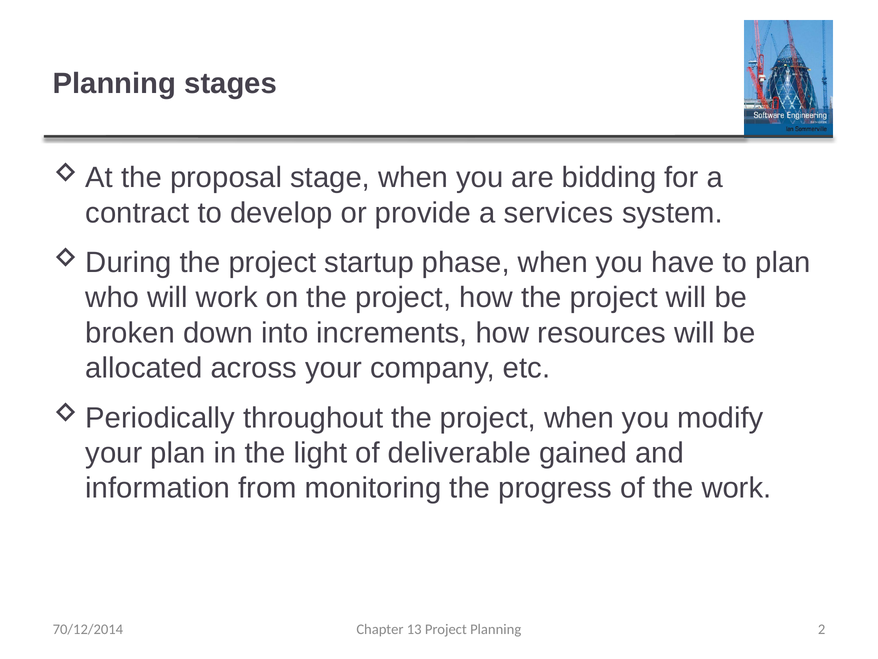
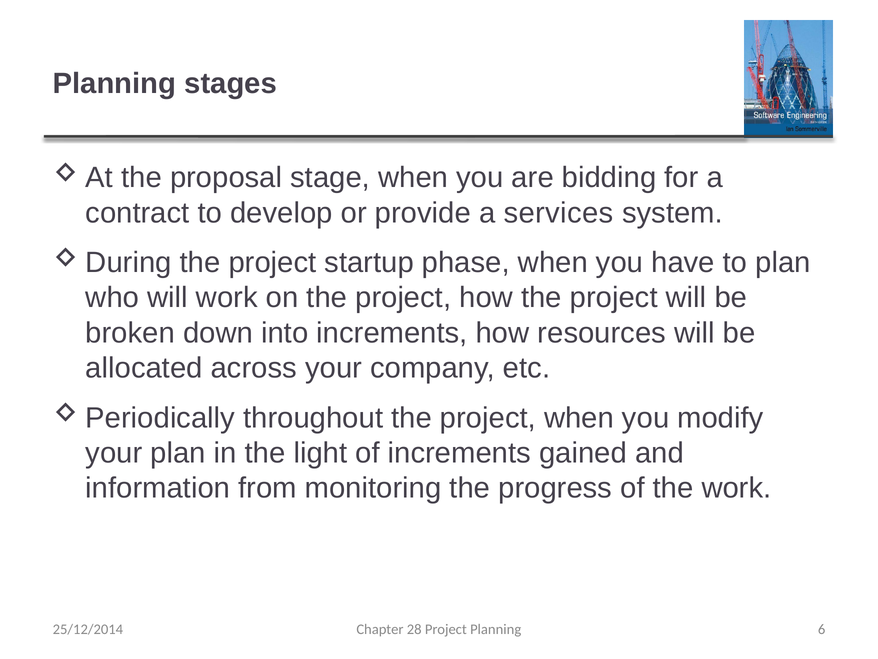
of deliverable: deliverable -> increments (459, 453)
13: 13 -> 28 (414, 629)
2: 2 -> 6 (822, 629)
70/12/2014: 70/12/2014 -> 25/12/2014 (88, 629)
